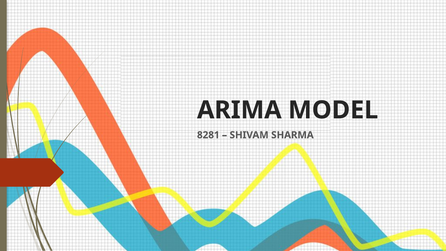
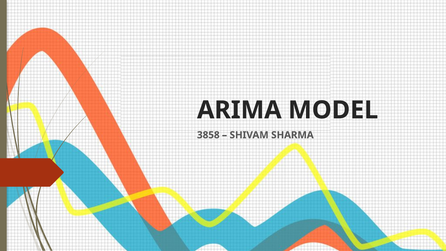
8281: 8281 -> 3858 (208, 135)
